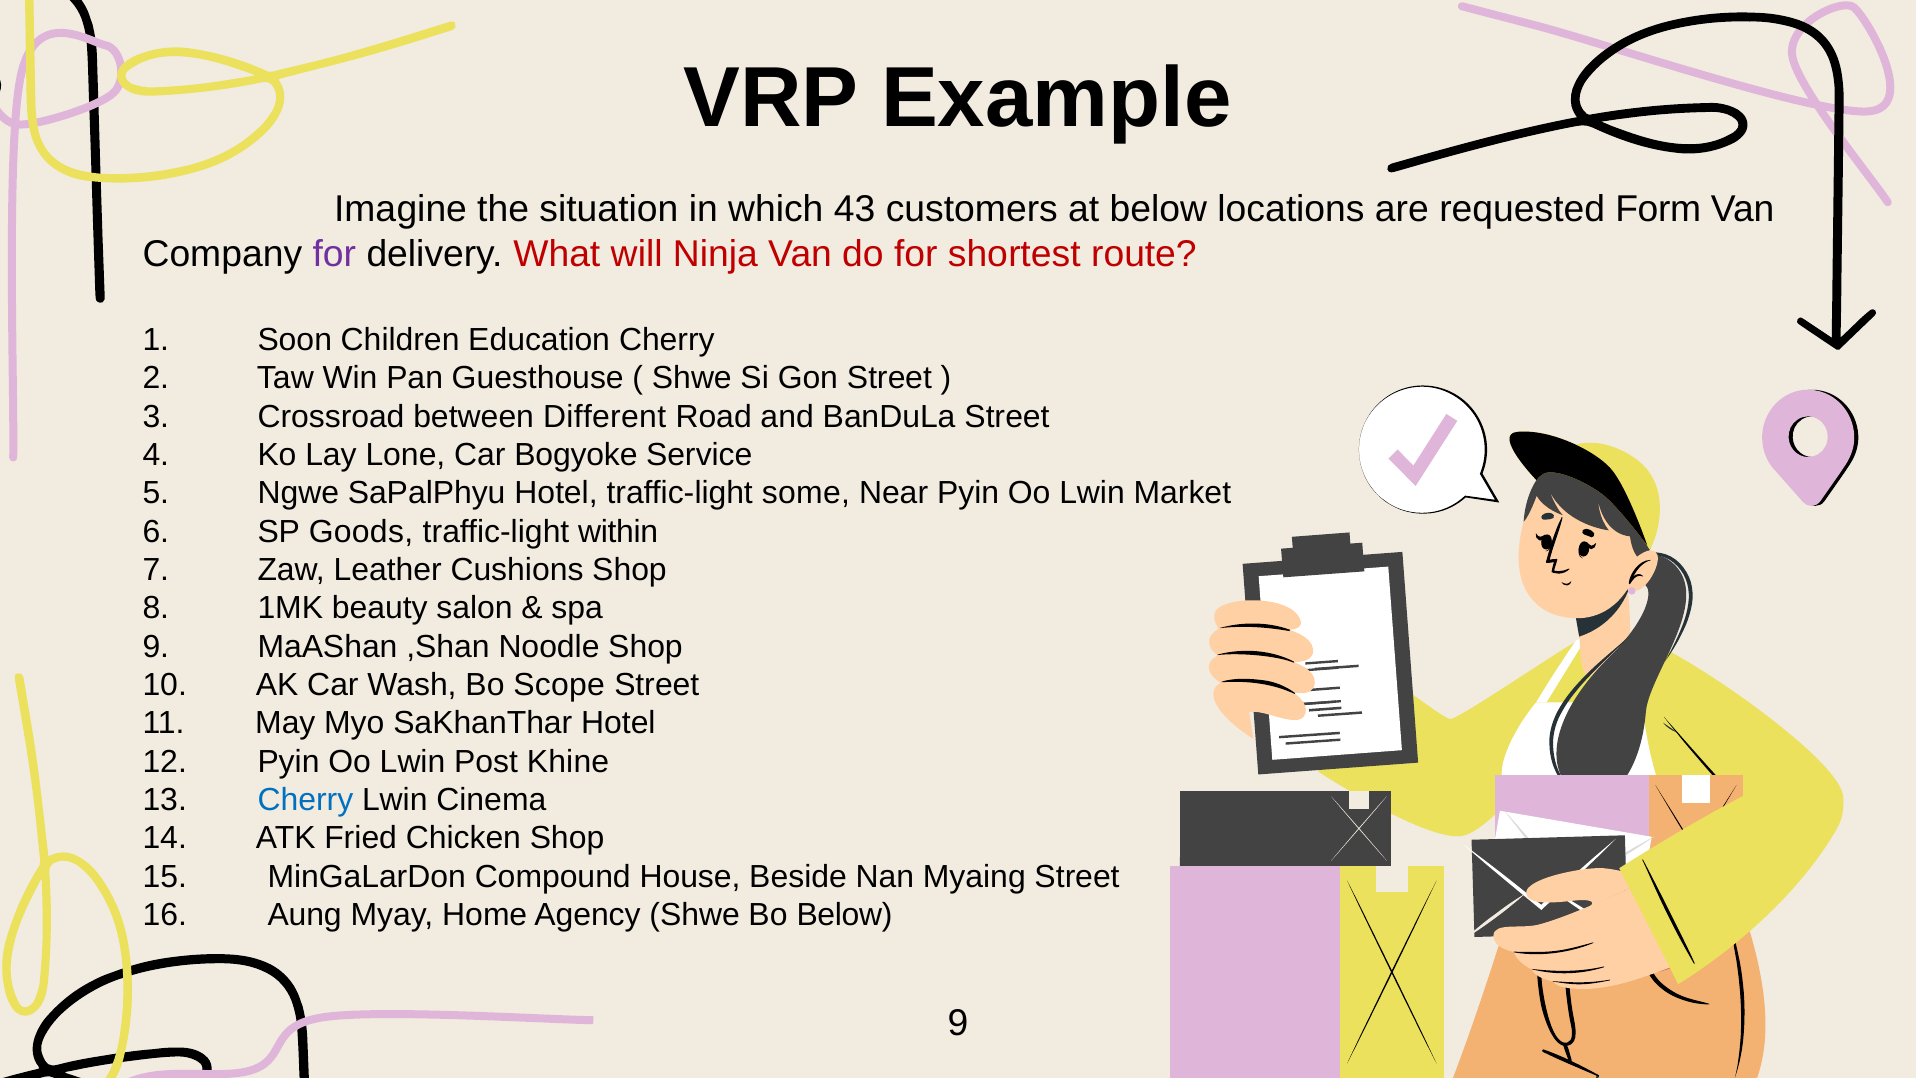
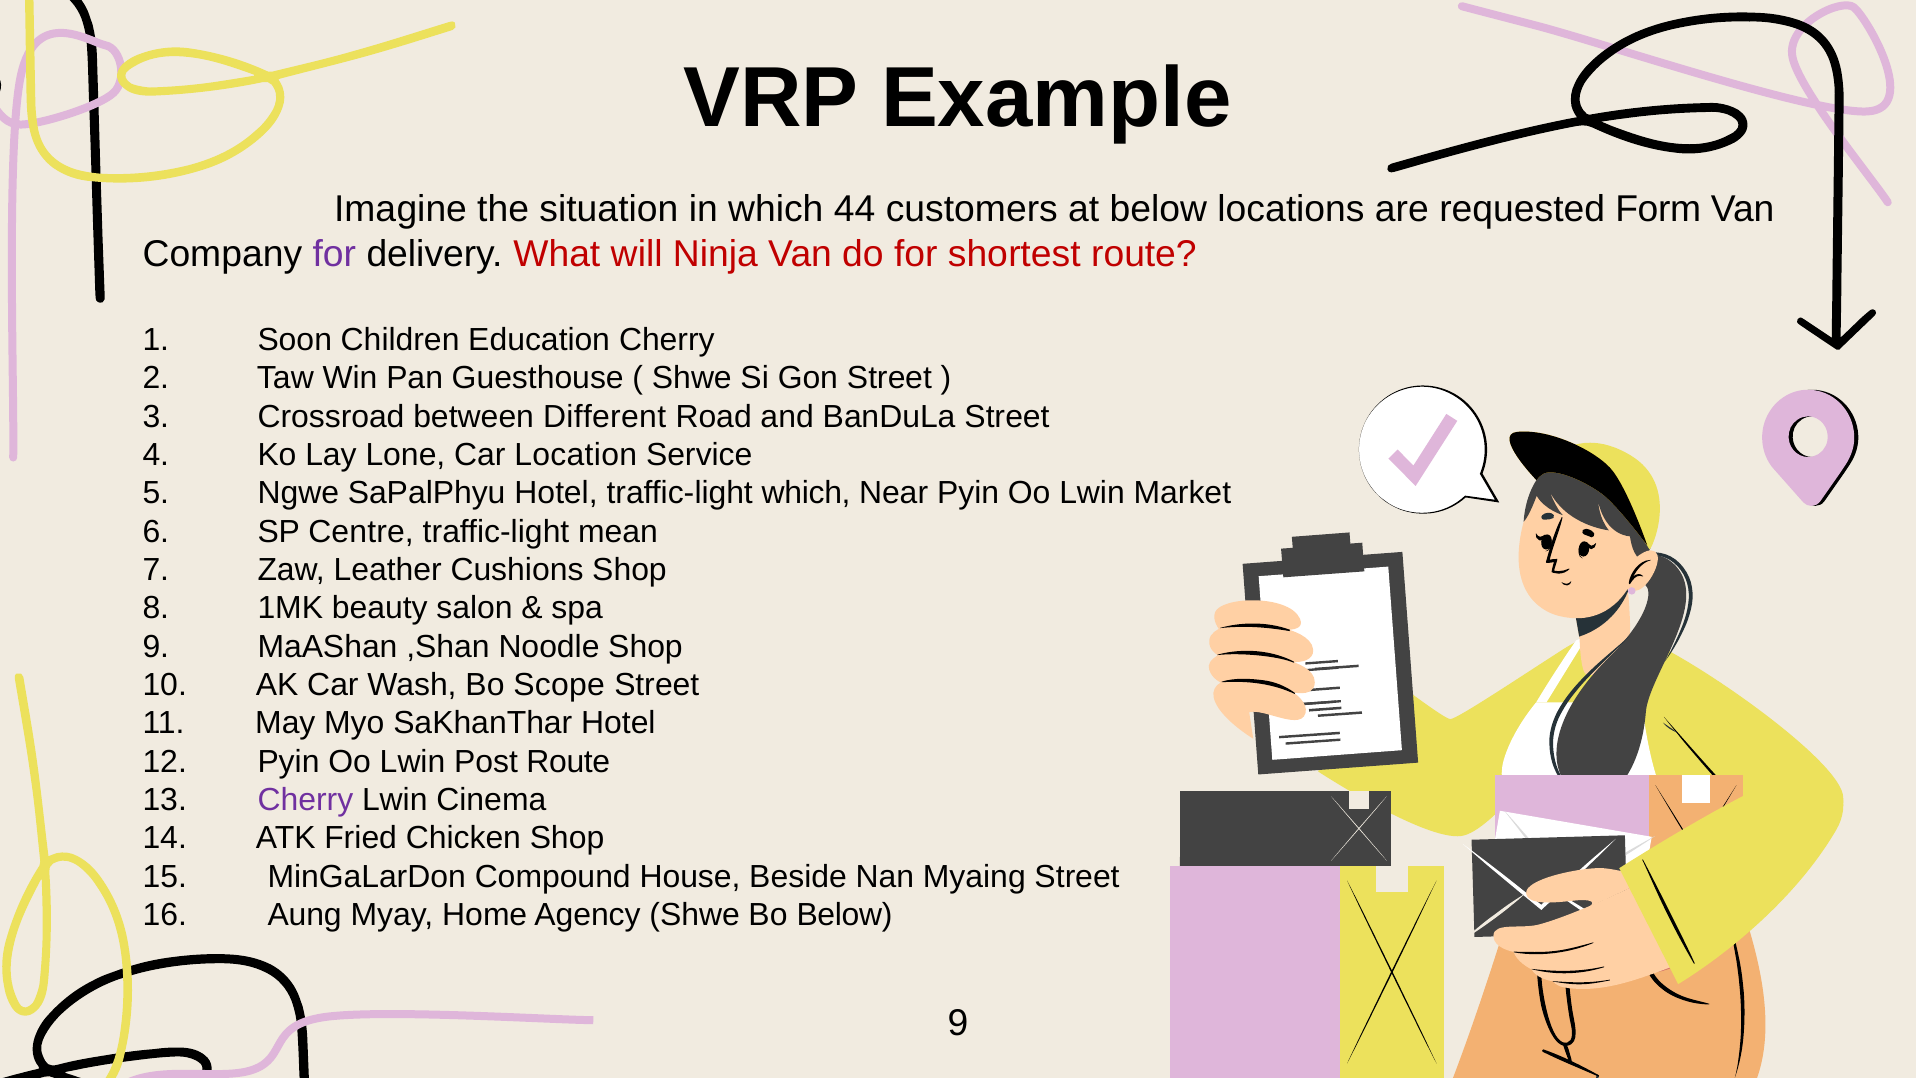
43: 43 -> 44 (855, 210)
Bogyoke: Bogyoke -> Location (576, 455)
traffic-light some: some -> which (806, 493)
Goods: Goods -> Centre (361, 532)
within: within -> mean (618, 532)
Post Khine: Khine -> Route (568, 761)
Cherry colour: blue -> purple (305, 800)
